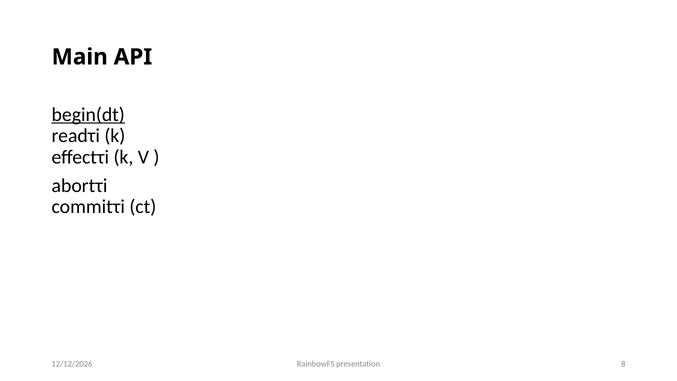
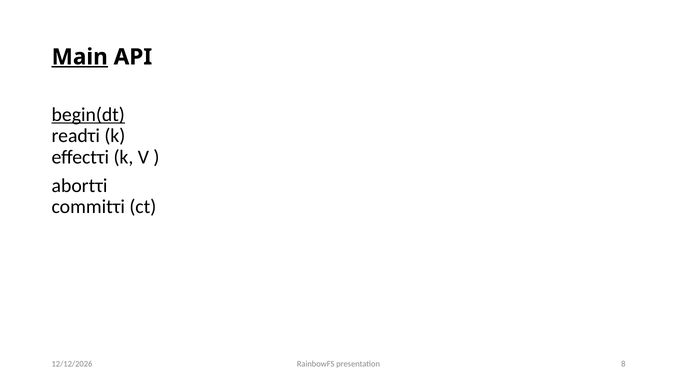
Main underline: none -> present (80, 57)
